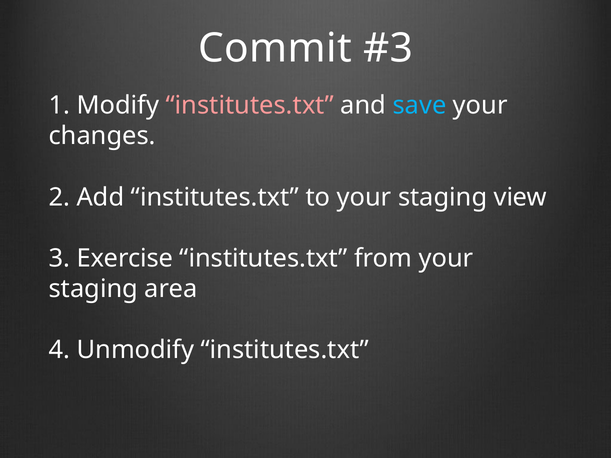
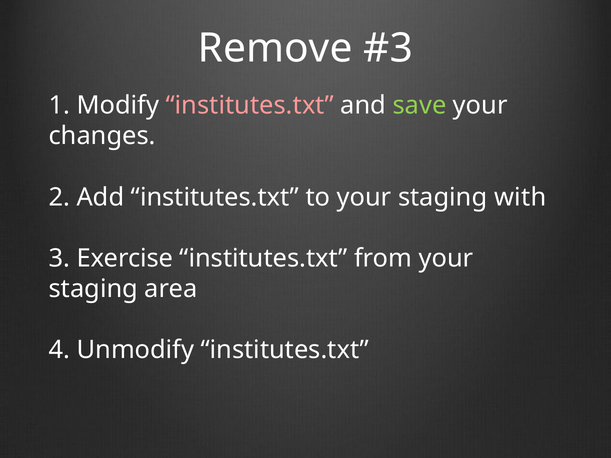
Commit: Commit -> Remove (275, 48)
save colour: light blue -> light green (420, 106)
view: view -> with (520, 197)
